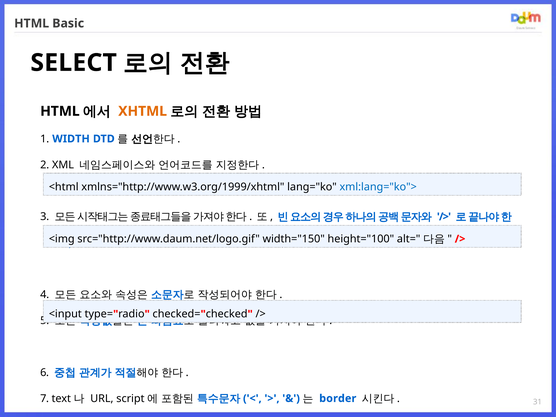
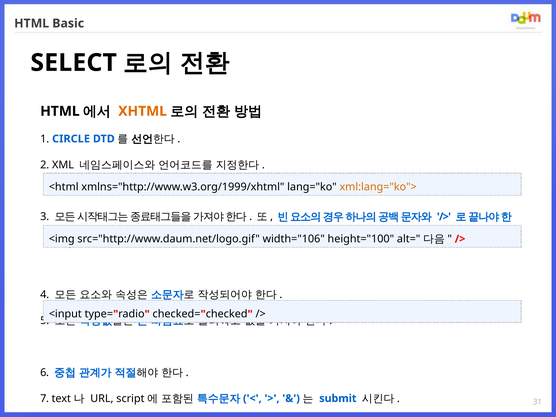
WIDTH: WIDTH -> CIRCLE (71, 139)
xml:lang="ko"> colour: blue -> orange (378, 187)
width="150: width="150 -> width="106 (294, 239)
border: border -> submit (338, 398)
